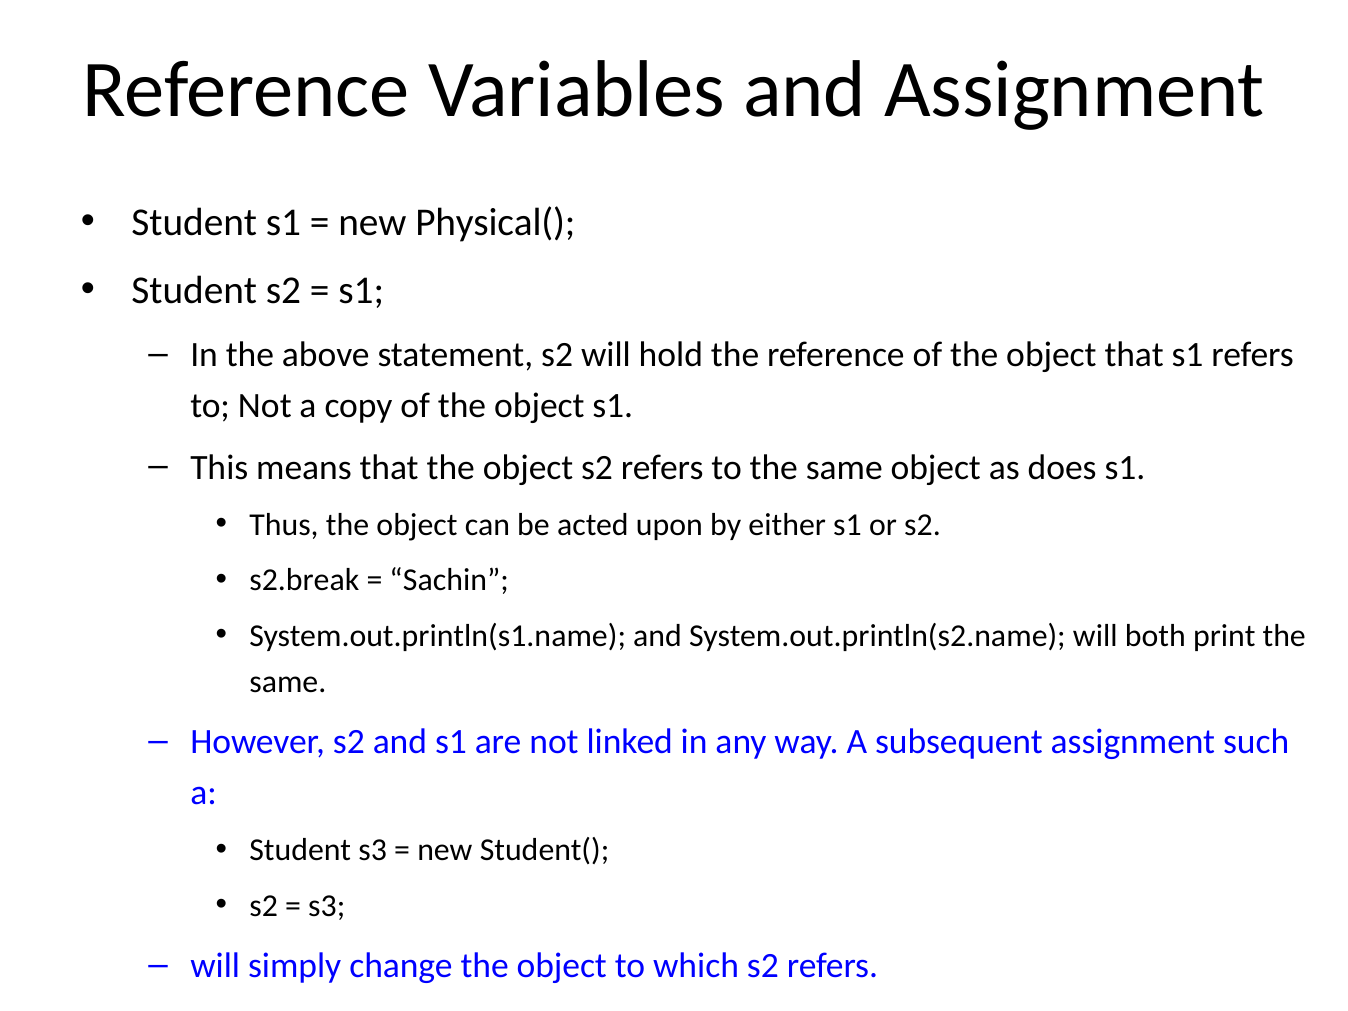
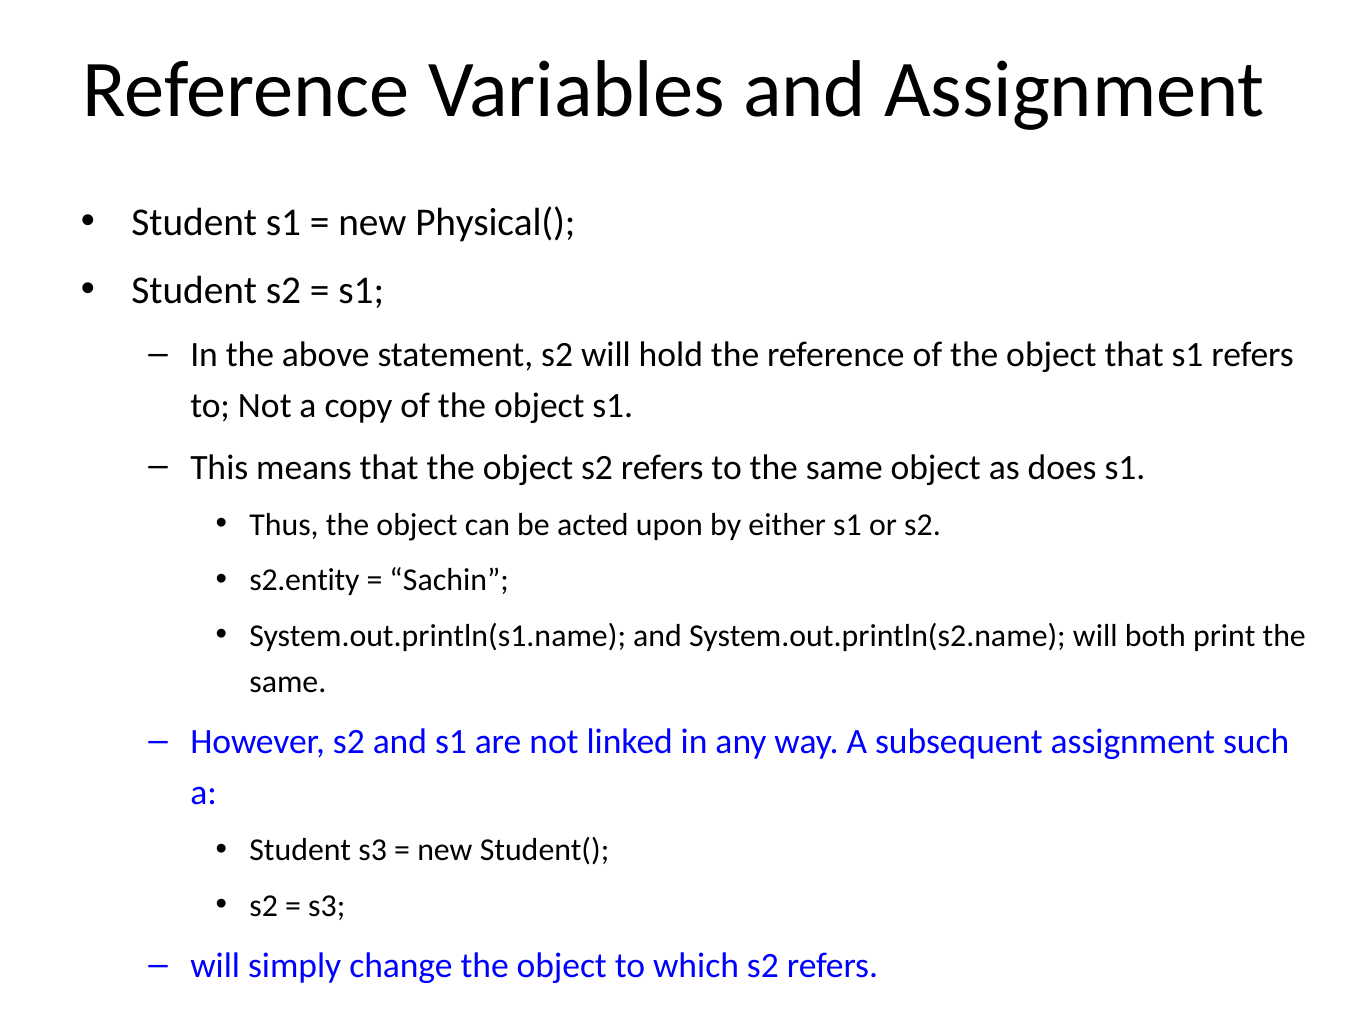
s2.break: s2.break -> s2.entity (304, 580)
